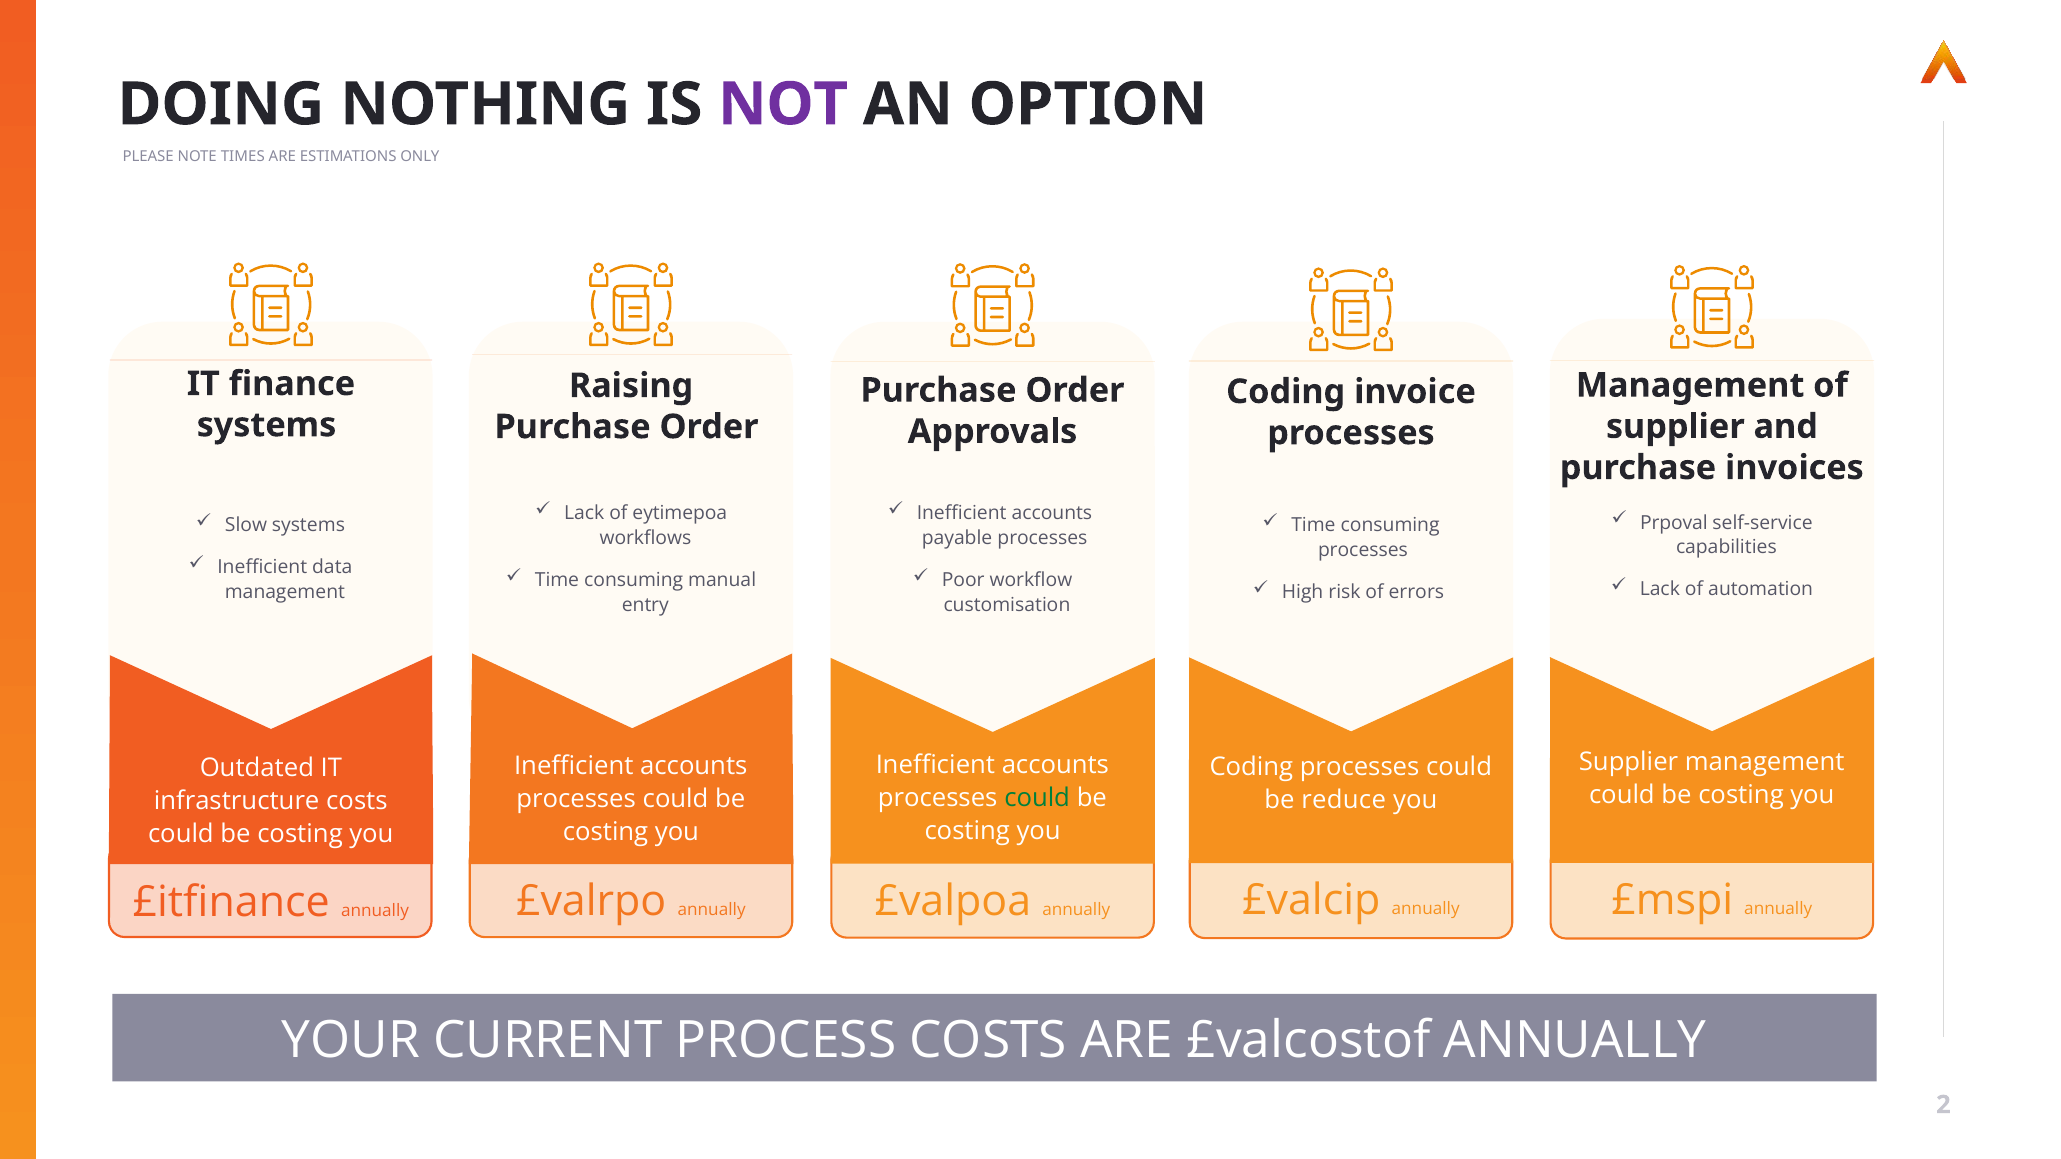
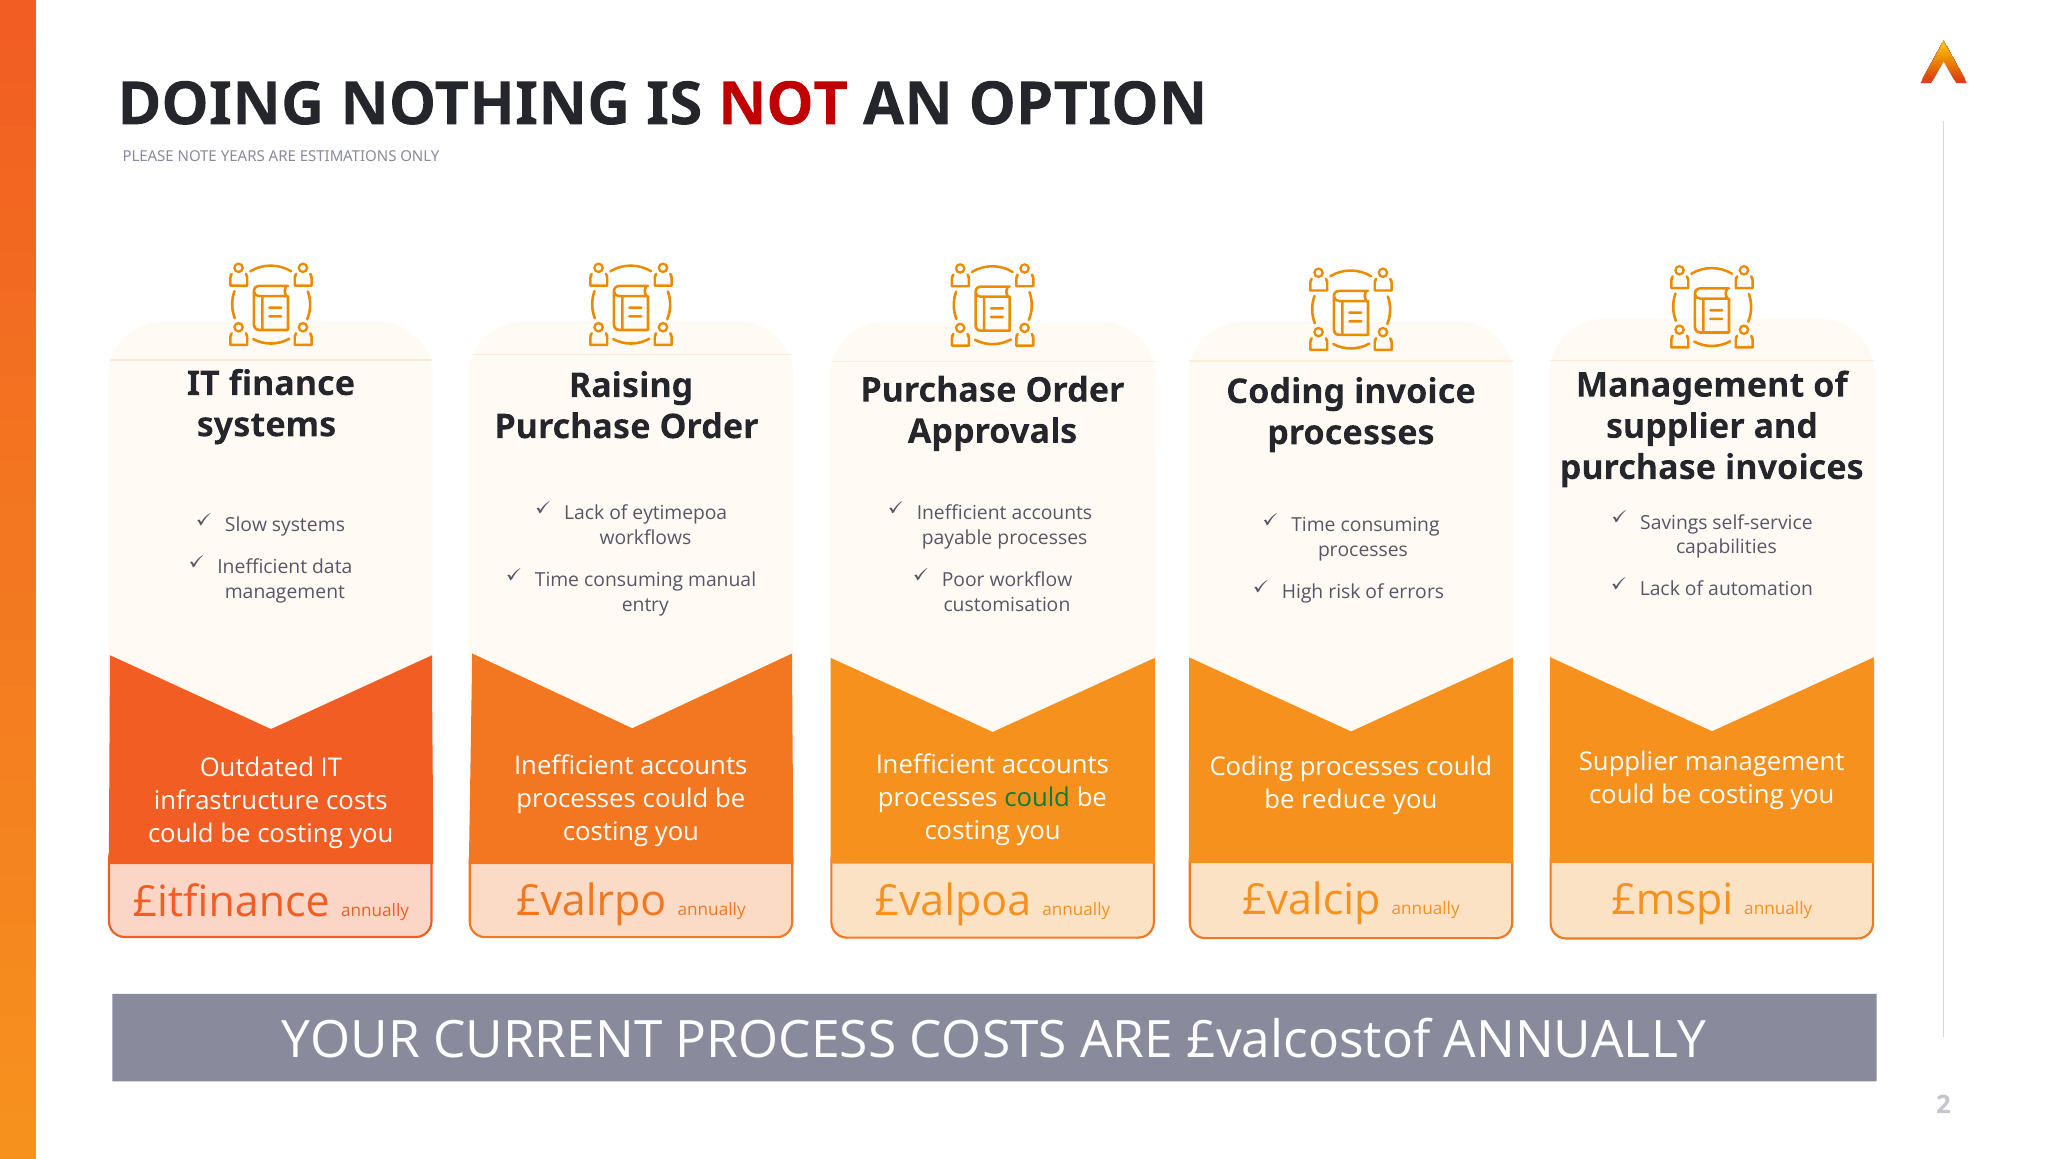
NOT colour: purple -> red (783, 105)
TIMES: TIMES -> YEARS (243, 157)
Prpoval: Prpoval -> Savings (1674, 523)
